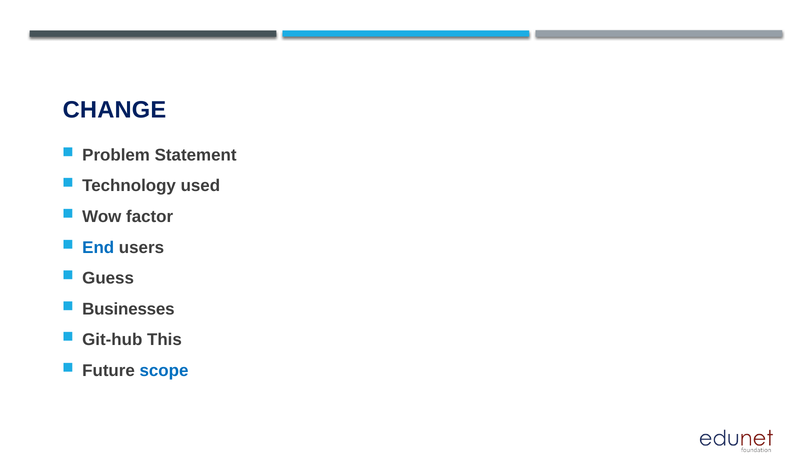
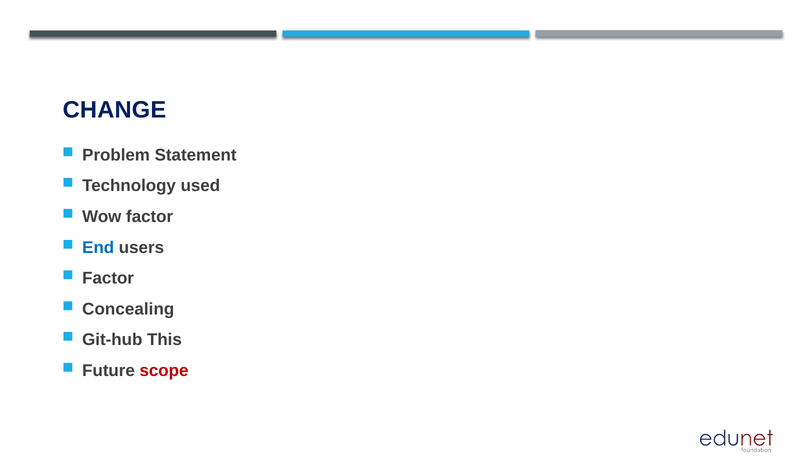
Guess: Guess -> Factor (108, 278)
Businesses: Businesses -> Concealing (128, 309)
scope colour: blue -> red (164, 371)
